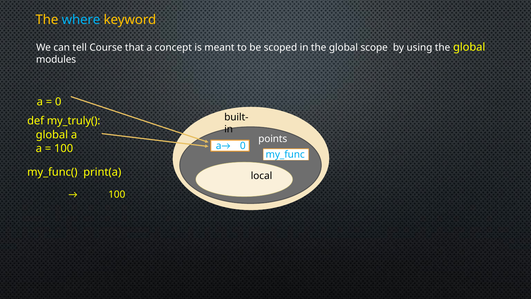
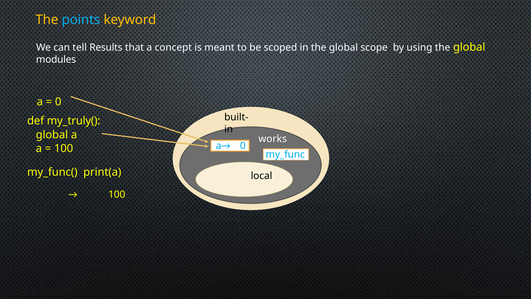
where: where -> points (81, 20)
Course: Course -> Results (106, 47)
points: points -> works (273, 139)
